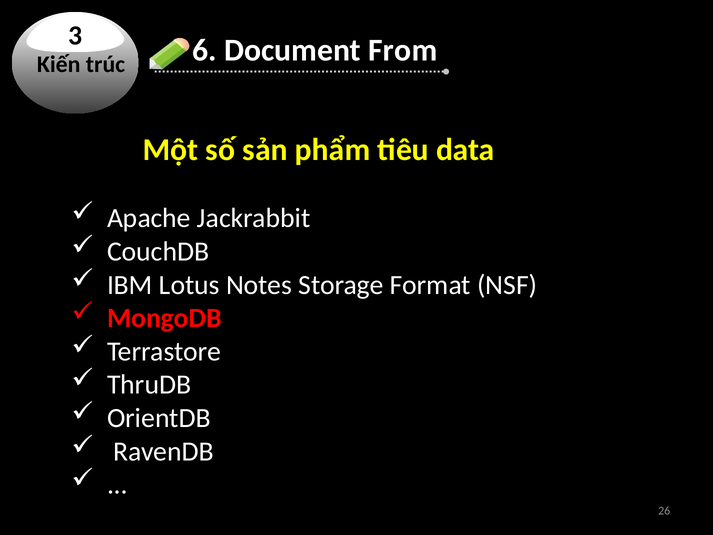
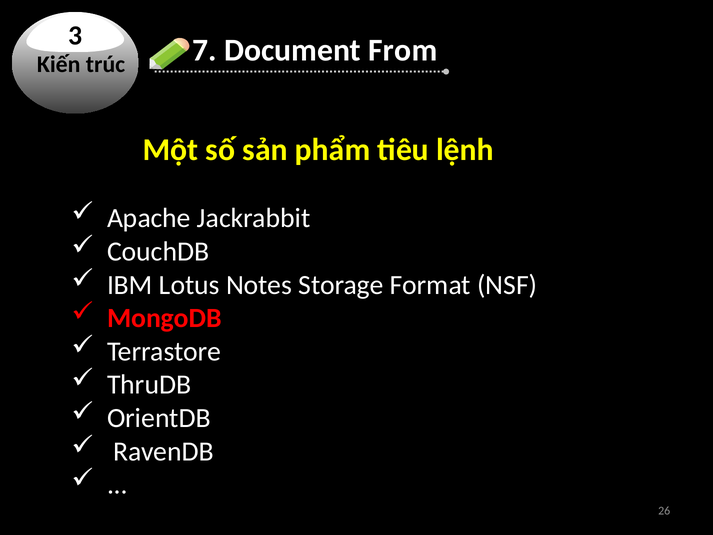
6: 6 -> 7 (205, 50)
data: data -> lệnh (465, 150)
